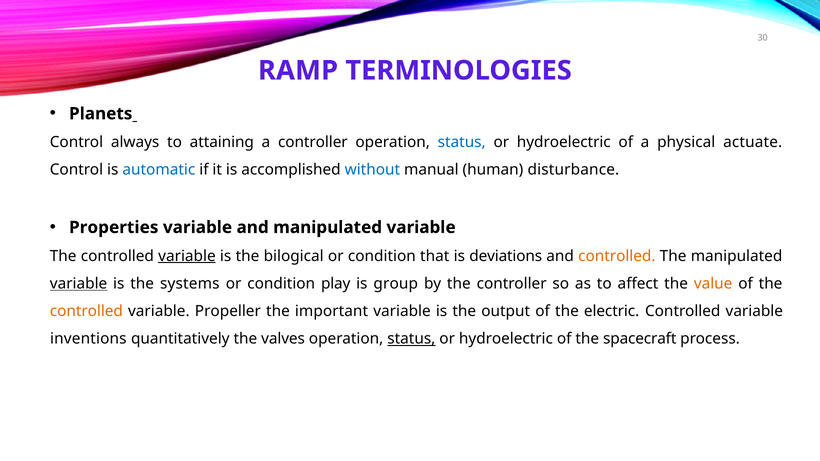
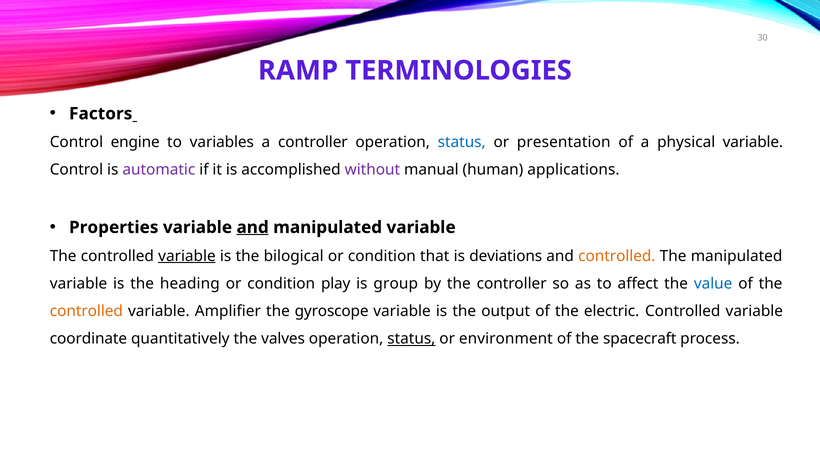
Planets: Planets -> Factors (101, 114)
always: always -> engine (135, 142)
attaining: attaining -> variables (222, 142)
hydroelectric: hydroelectric -> presentation (564, 142)
physical actuate: actuate -> variable (753, 142)
automatic colour: blue -> purple (159, 170)
without colour: blue -> purple (372, 170)
disturbance: disturbance -> applications (573, 170)
and underline: none -> present (253, 227)
variable underline: present -> none (79, 284)
systems: systems -> heading (190, 284)
value colour: orange -> blue (713, 284)
Propeller: Propeller -> Amplifier (228, 311)
important: important -> gyroscope (332, 311)
inventions: inventions -> coordinate (88, 339)
hydroelectric: hydroelectric -> environment (506, 339)
